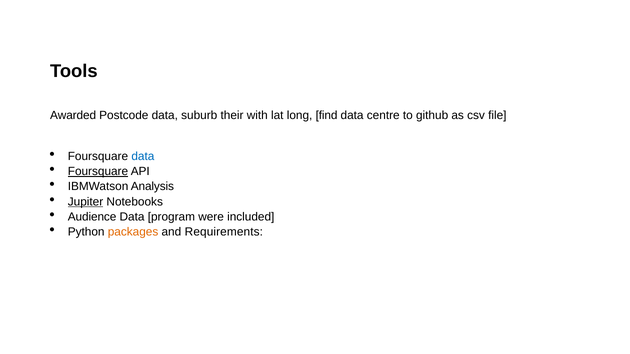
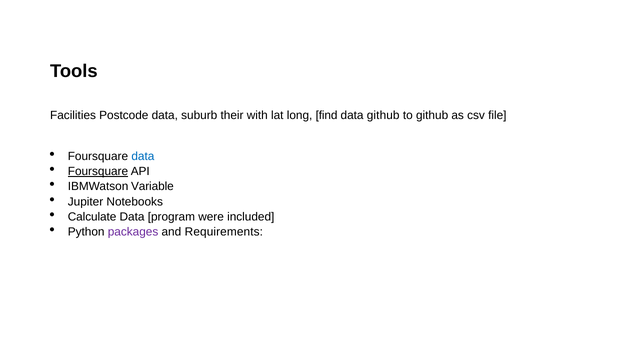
Awarded: Awarded -> Facilities (73, 116)
data centre: centre -> github (383, 116)
Analysis: Analysis -> Variable (152, 187)
Jupiter underline: present -> none (86, 202)
Audience: Audience -> Calculate (92, 217)
packages colour: orange -> purple (133, 232)
